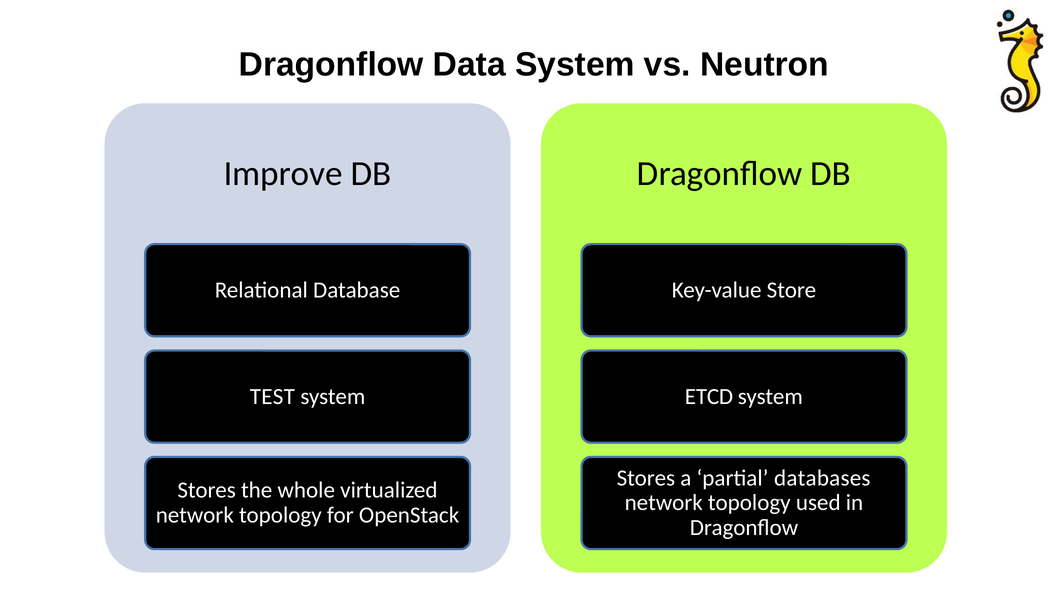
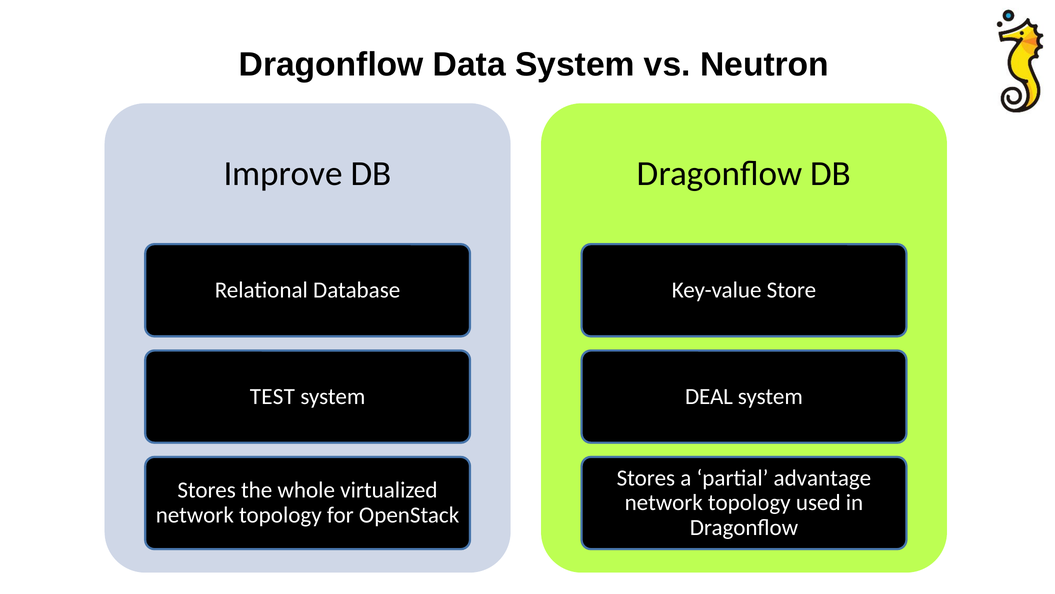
ETCD: ETCD -> DEAL (709, 396)
databases: databases -> advantage (822, 477)
